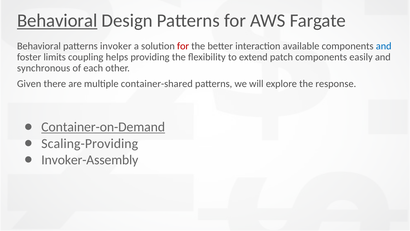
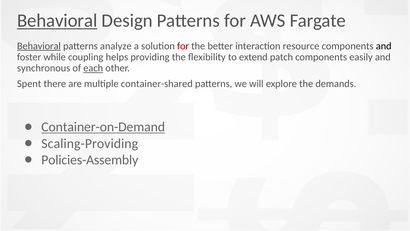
Behavioral underline: none -> present (39, 46)
invoker: invoker -> analyze (116, 46)
available: available -> resource (301, 46)
and colour: blue -> black (384, 46)
limits: limits -> while (55, 57)
each underline: none -> present (93, 68)
Given: Given -> Spent (29, 84)
response: response -> demands (336, 84)
Invoker-Assembly: Invoker-Assembly -> Policies-Assembly (90, 160)
